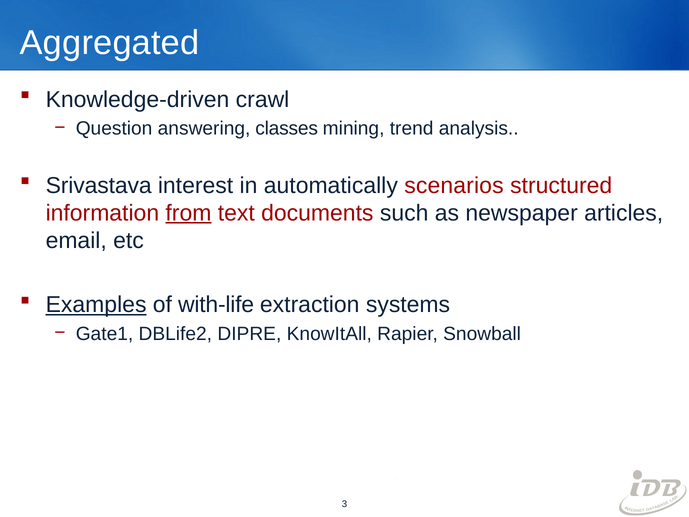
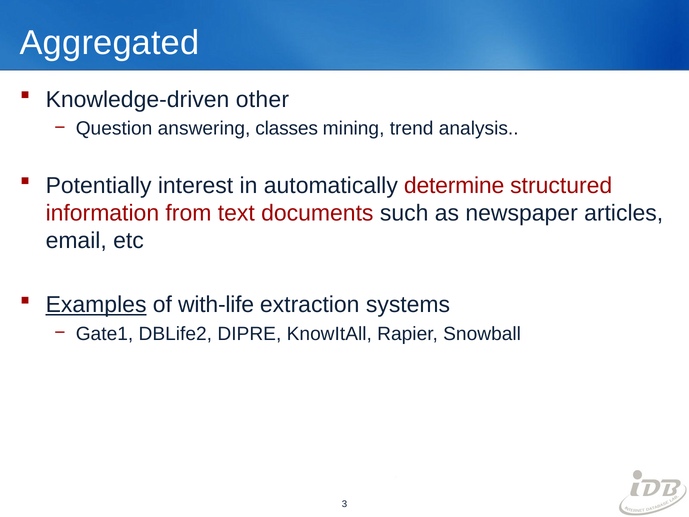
crawl: crawl -> other (262, 100)
Srivastava: Srivastava -> Potentially (99, 185)
scenarios: scenarios -> determine (454, 185)
from underline: present -> none (188, 213)
